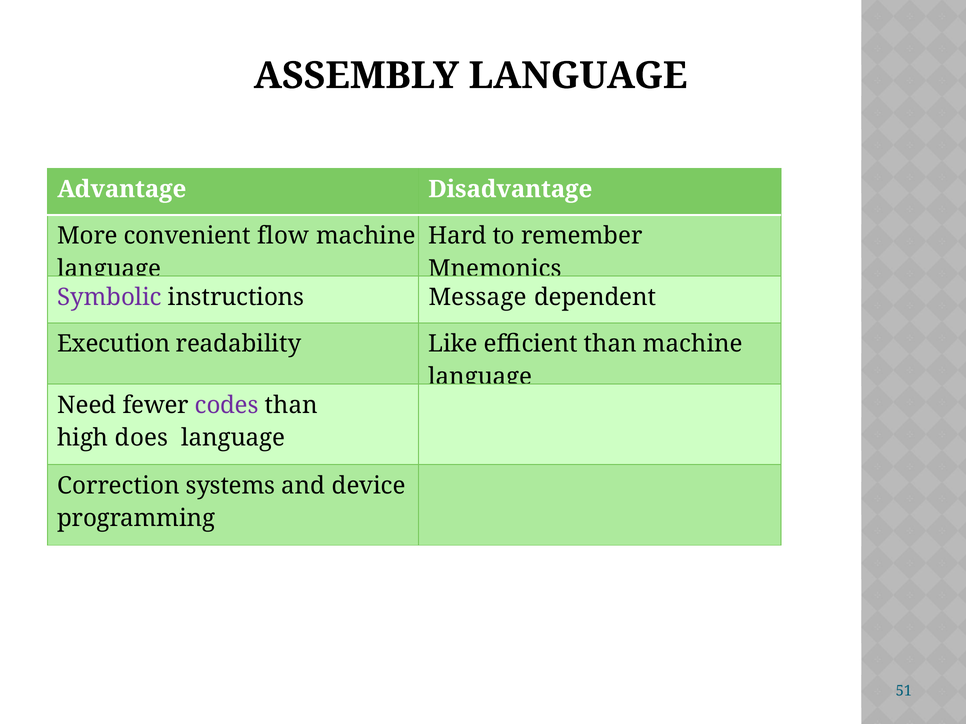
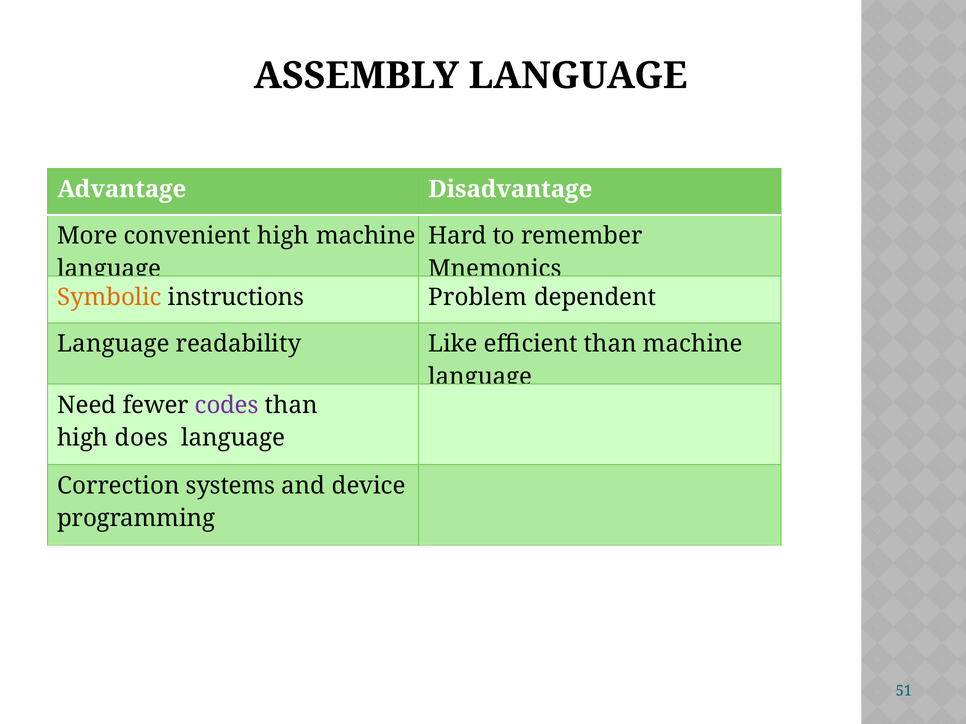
convenient flow: flow -> high (283, 236)
Symbolic colour: purple -> orange (110, 297)
Message: Message -> Problem (478, 297)
Execution: Execution -> Language (113, 344)
